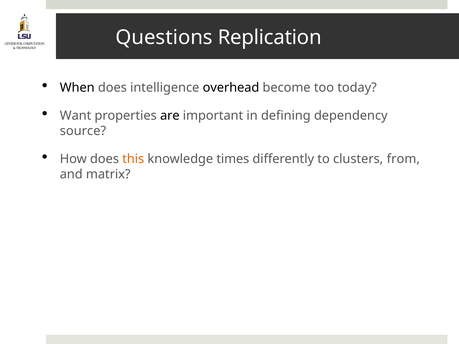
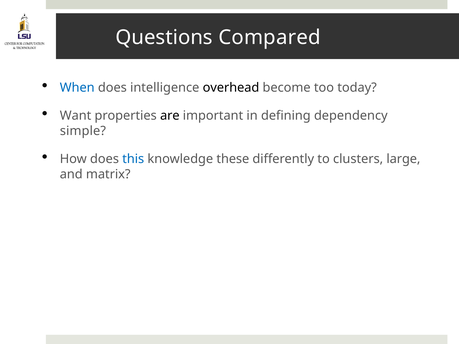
Replication: Replication -> Compared (269, 38)
When colour: black -> blue (77, 88)
source: source -> simple (83, 131)
this colour: orange -> blue (133, 159)
times: times -> these (233, 159)
from: from -> large (403, 159)
